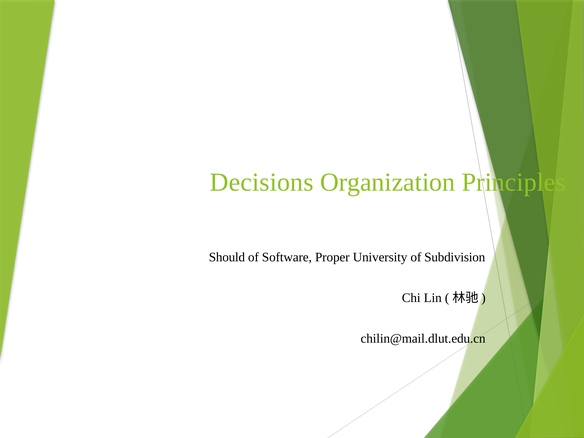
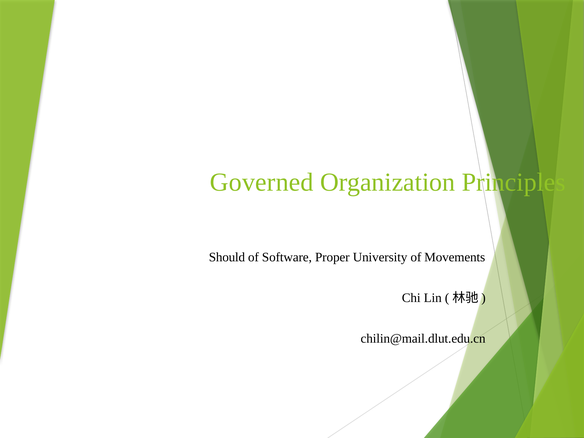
Decisions: Decisions -> Governed (262, 182)
Subdivision: Subdivision -> Movements (455, 257)
